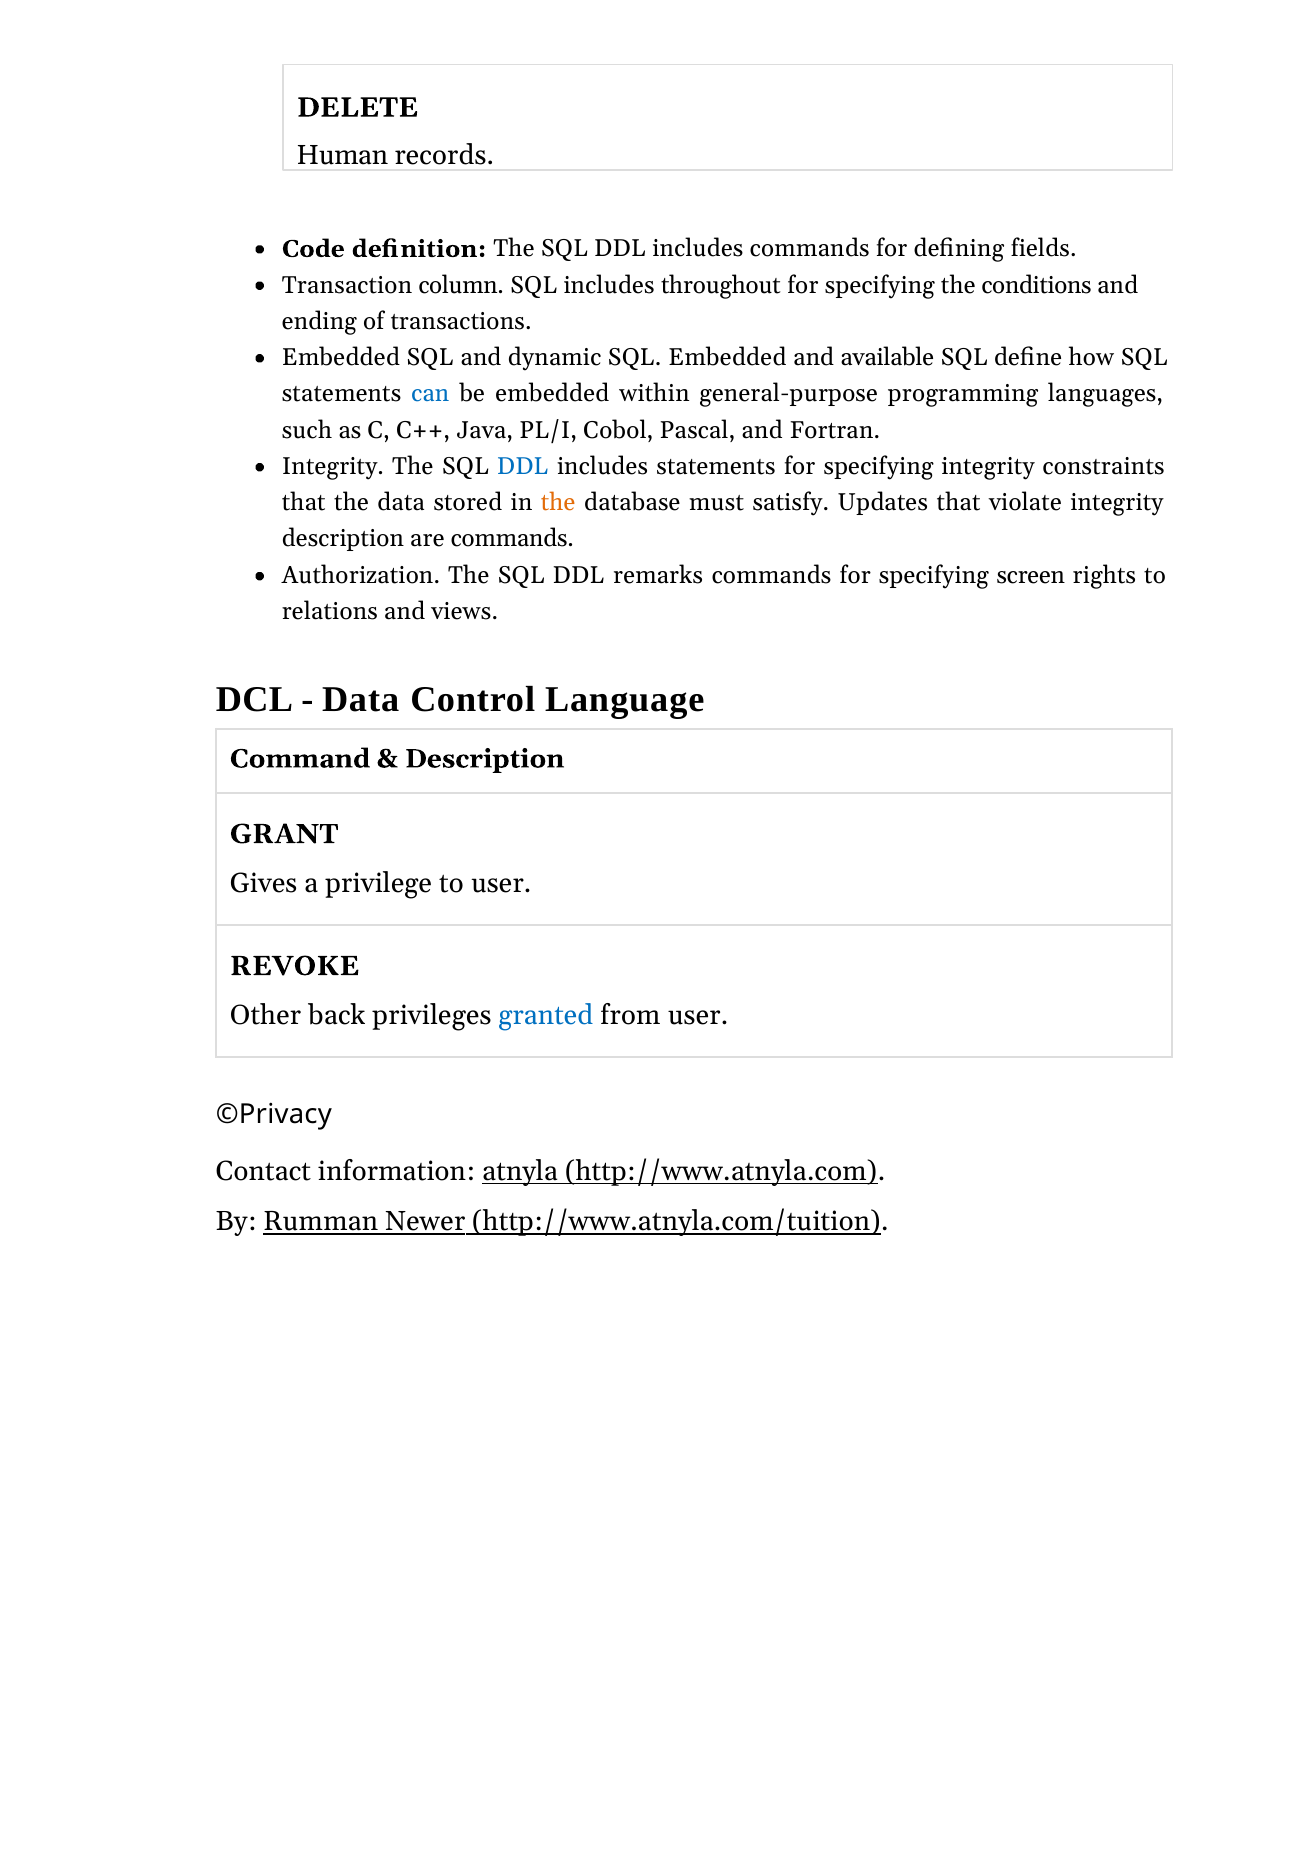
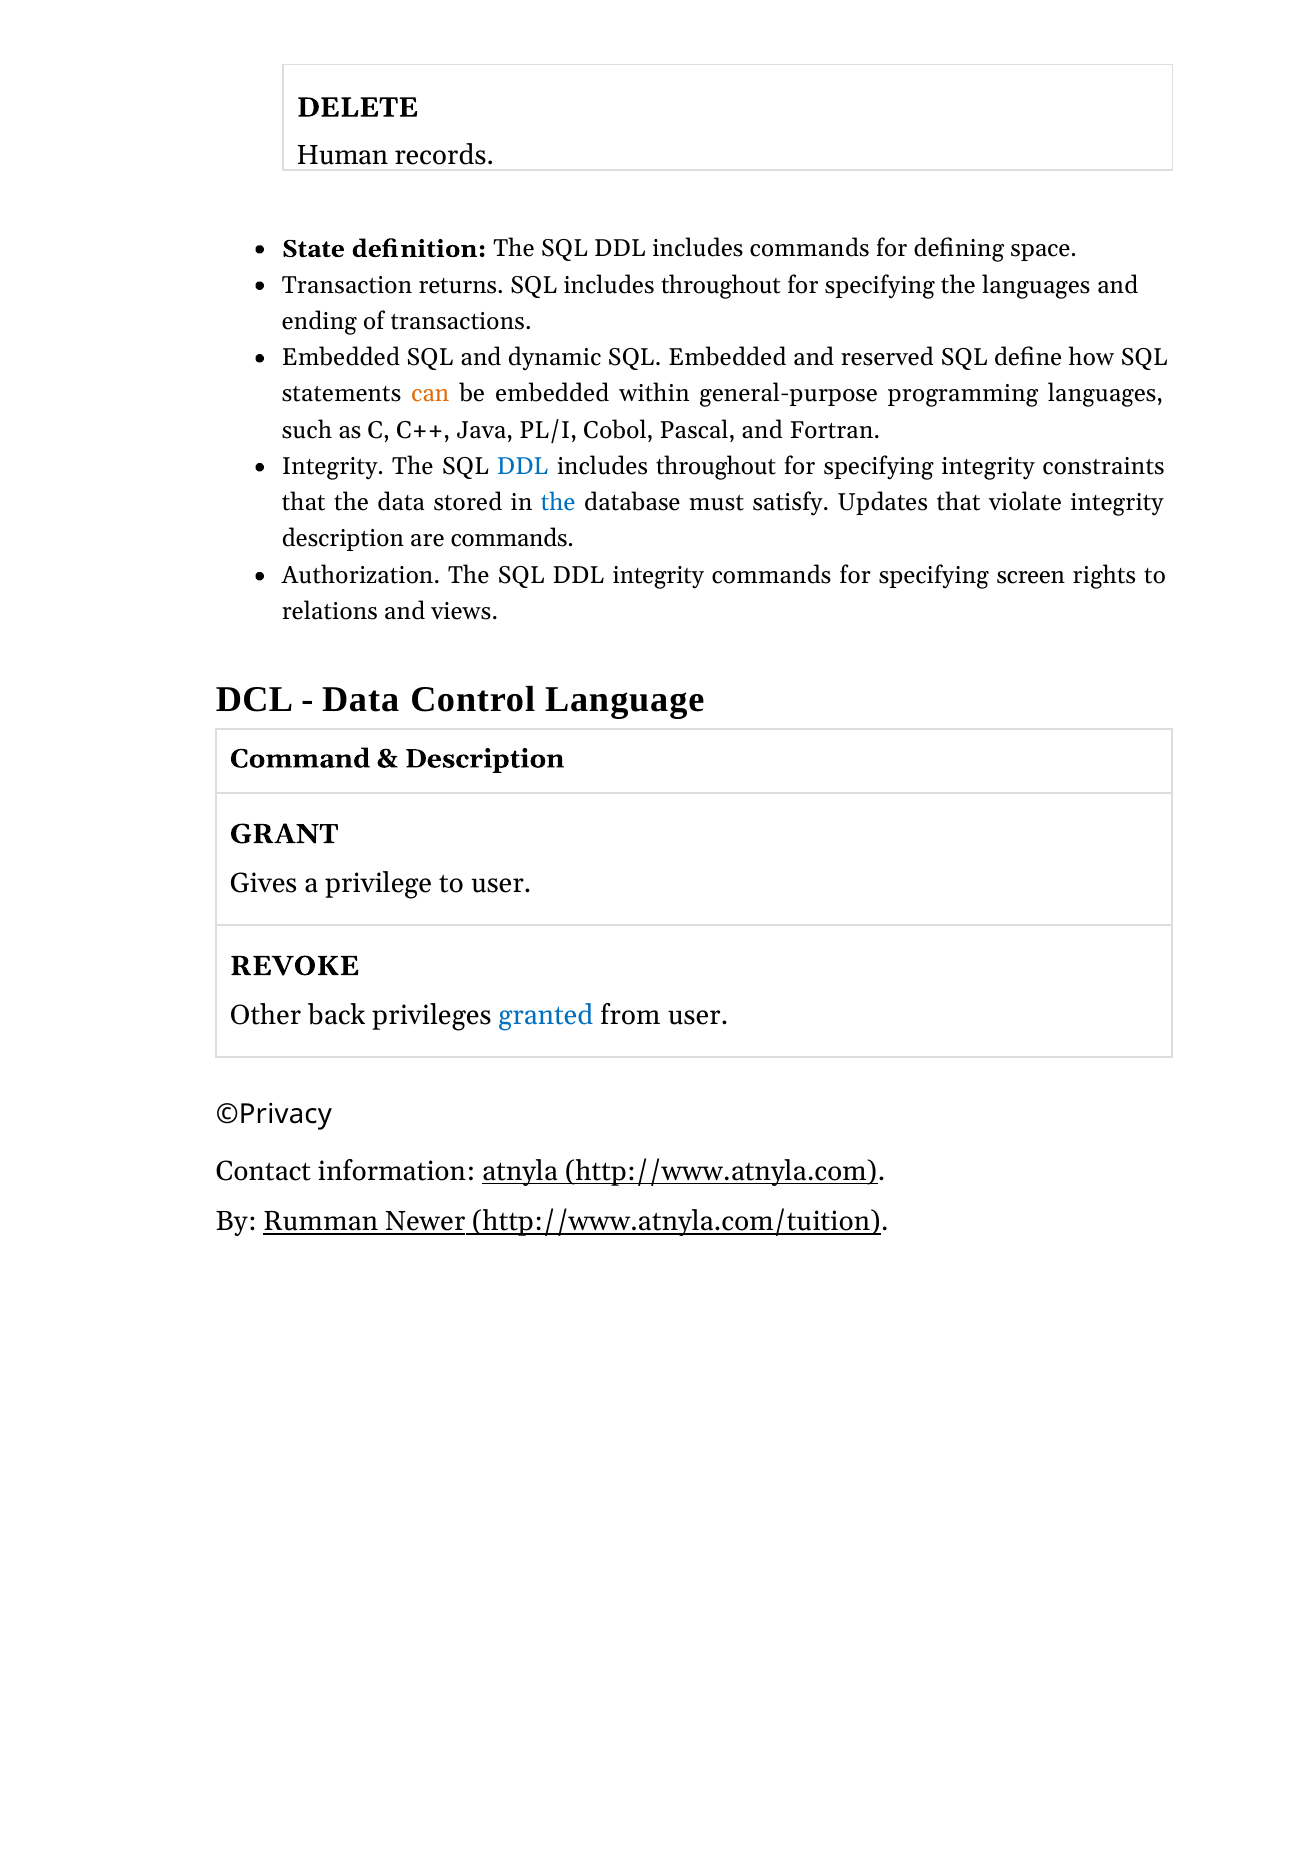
Code: Code -> State (313, 249)
fields: fields -> space (1044, 249)
column: column -> returns (461, 285)
the conditions: conditions -> languages (1036, 285)
available: available -> reserved (887, 358)
can colour: blue -> orange (430, 394)
statements: statements -> throughout (716, 466)
the colour: orange -> blue (558, 503)
DDL remarks: remarks -> integrity (658, 575)
